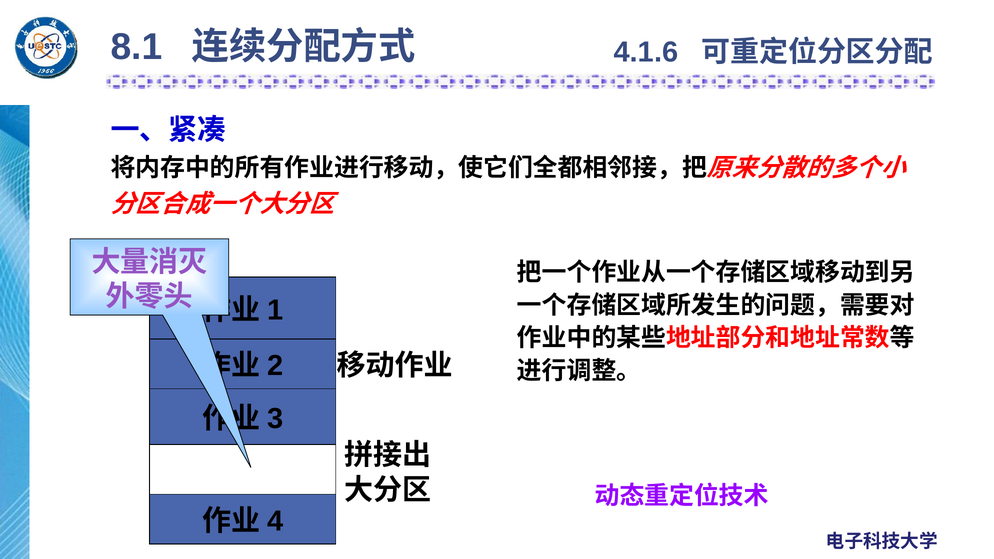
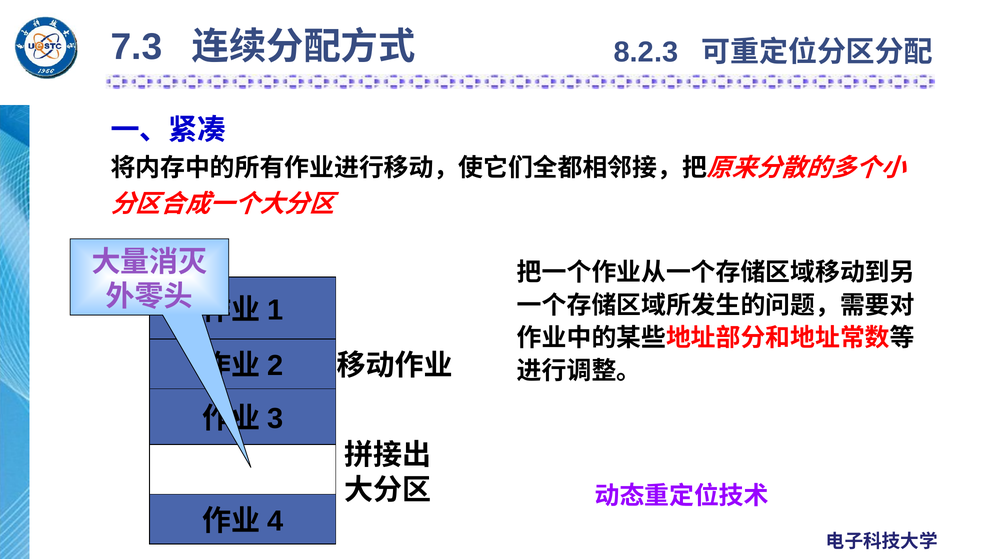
8.1: 8.1 -> 7.3 (136, 47)
4.1.6: 4.1.6 -> 8.2.3 (646, 52)
